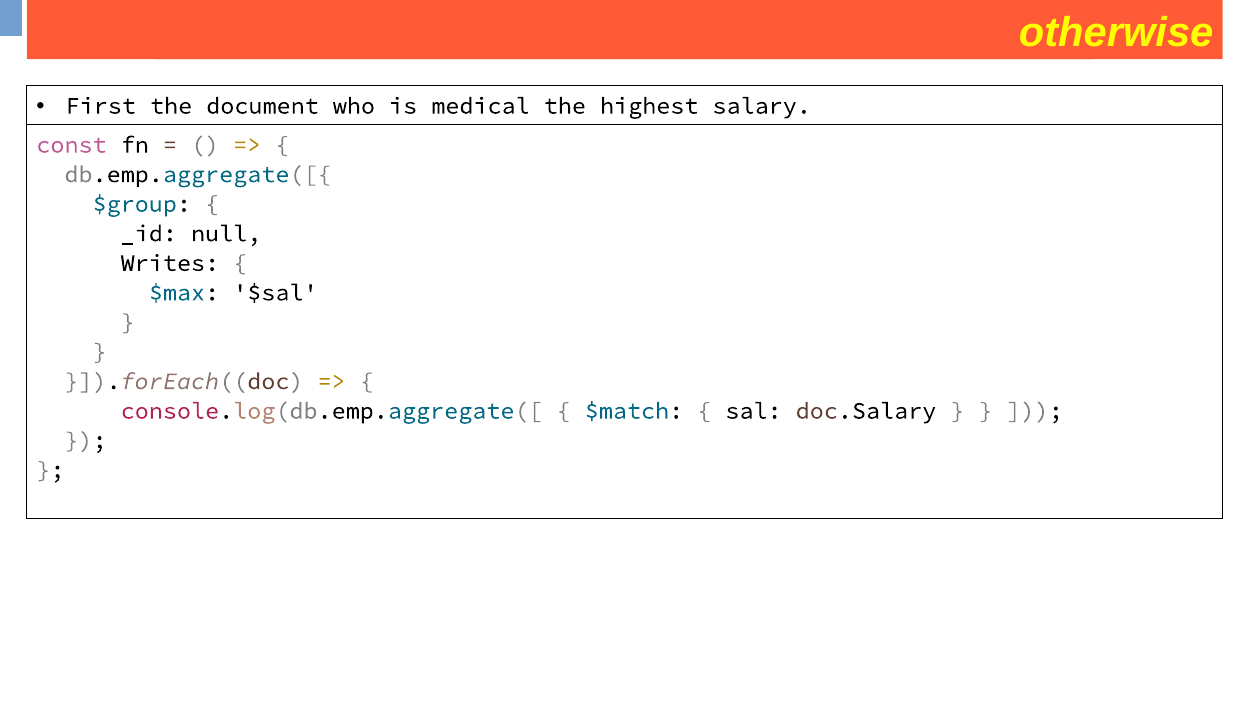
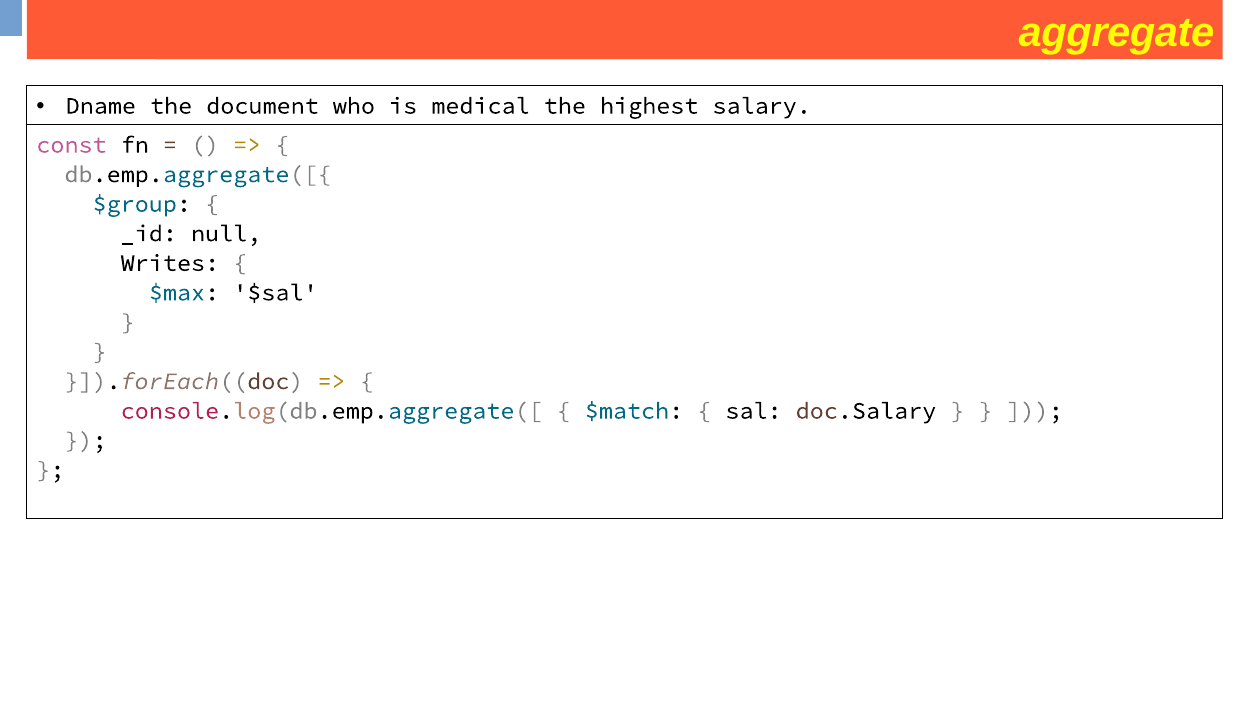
otherwise: otherwise -> aggregate (1116, 33)
First: First -> Dname (101, 106)
